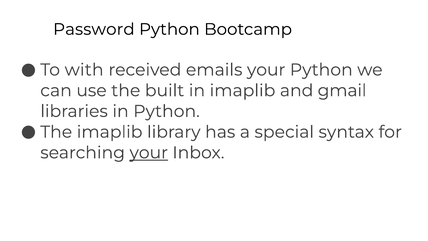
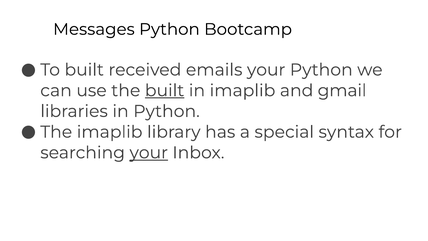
Password: Password -> Messages (94, 29)
To with: with -> built (84, 70)
built underline: none -> present (165, 90)
